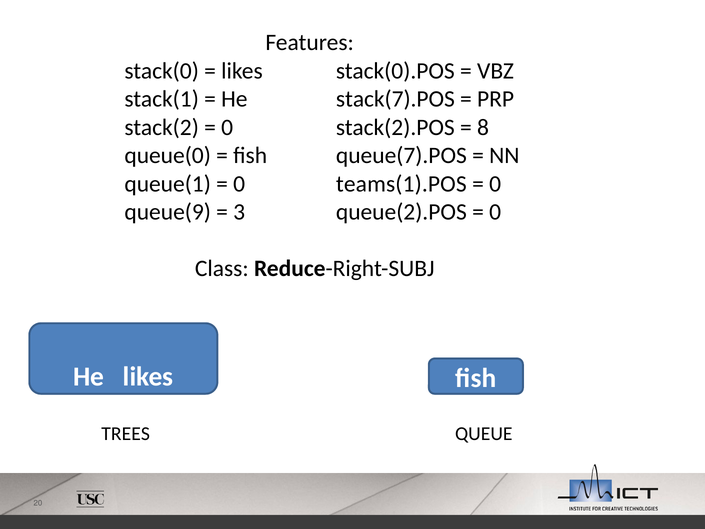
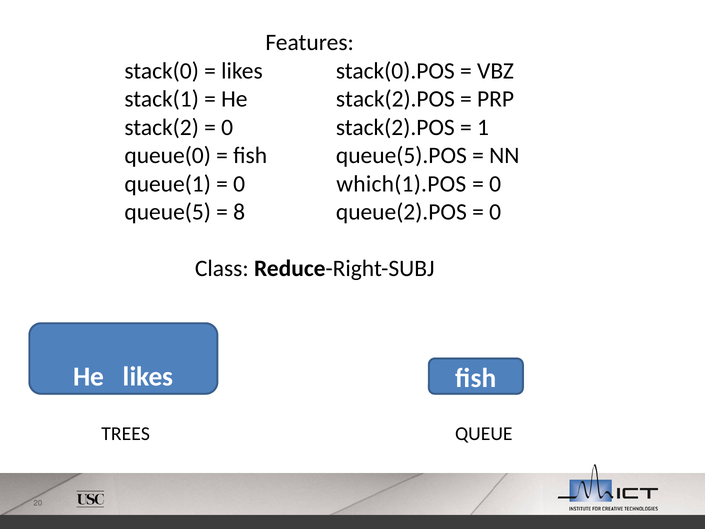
He stack(7).POS: stack(7).POS -> stack(2).POS (395, 99)
8: 8 -> 1 (483, 127)
queue(7).POS: queue(7).POS -> queue(5).POS (401, 156)
teams(1).POS: teams(1).POS -> which(1).POS (401, 184)
queue(9: queue(9 -> queue(5 (168, 212)
3: 3 -> 8 (239, 212)
